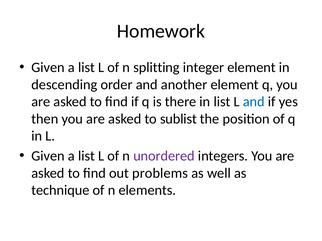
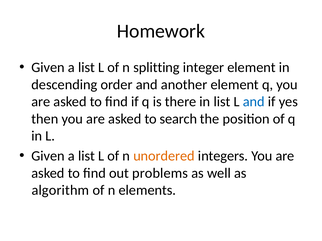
sublist: sublist -> search (178, 119)
unordered colour: purple -> orange (164, 156)
technique: technique -> algorithm (60, 191)
